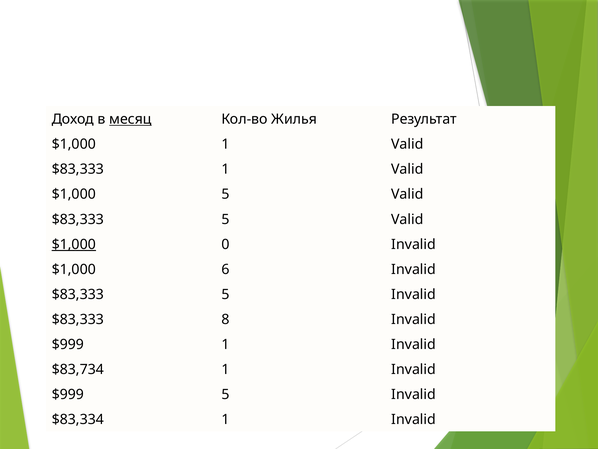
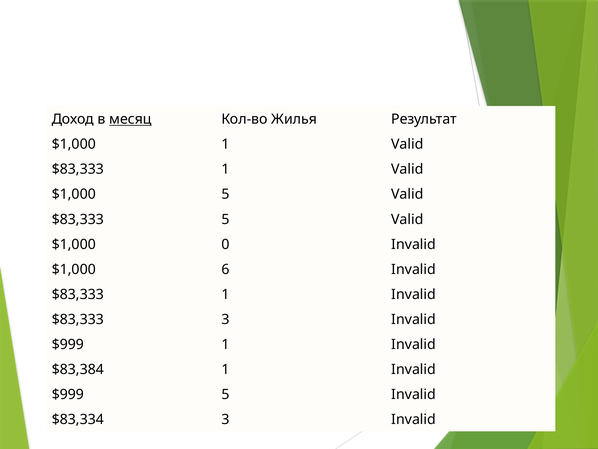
$1,000 underline: present -> none (74, 244)
5: 5 -> 1 (226, 294)
$83,333 8: 8 -> 3 (226, 319)
$83,734: $83,734 -> $83,384 (78, 369)
$83,334 1: 1 -> 3 (226, 419)
